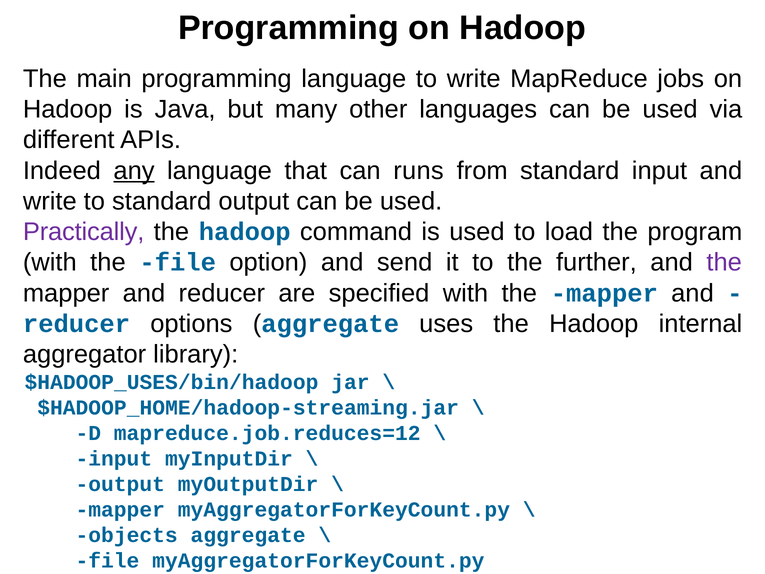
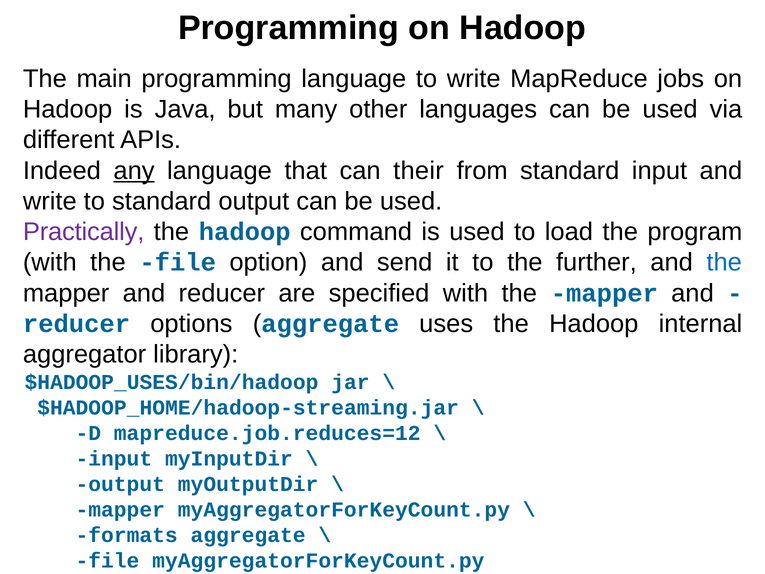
runs: runs -> their (419, 171)
the colour: purple -> blue (724, 262)
objects: objects -> formats (127, 535)
